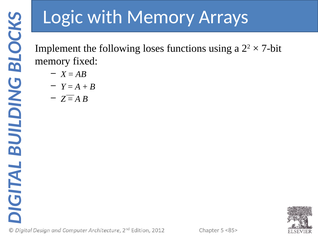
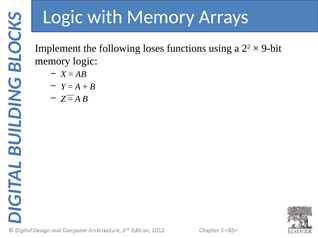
7-bit: 7-bit -> 9-bit (271, 48)
memory fixed: fixed -> logic (85, 61)
